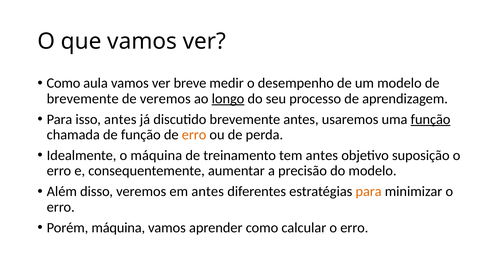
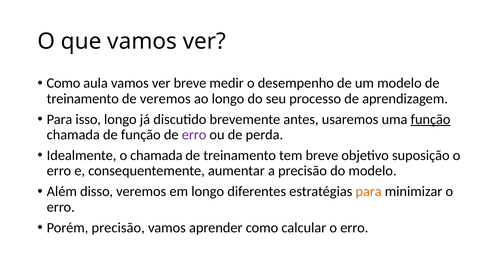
brevemente: brevemente -> treinamento (83, 99)
longo underline: present -> none (228, 99)
isso antes: antes -> longo (120, 119)
erro colour: orange -> purple (194, 135)
o máquina: máquina -> chamada (156, 155)
tem antes: antes -> breve (322, 155)
em antes: antes -> longo (208, 191)
Porém máquina: máquina -> precisão (118, 227)
